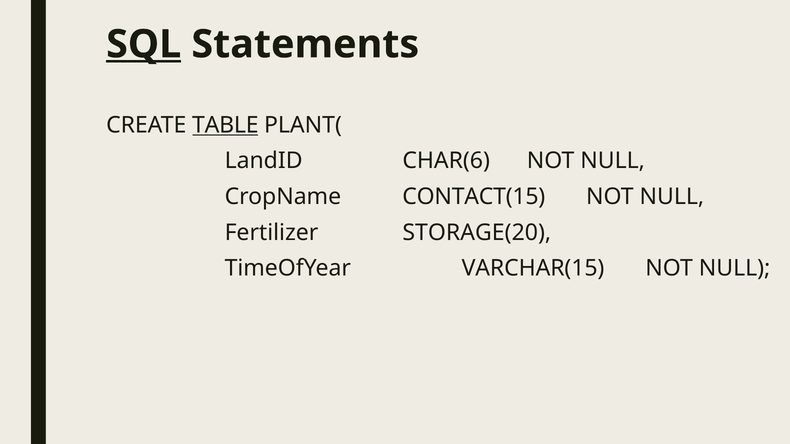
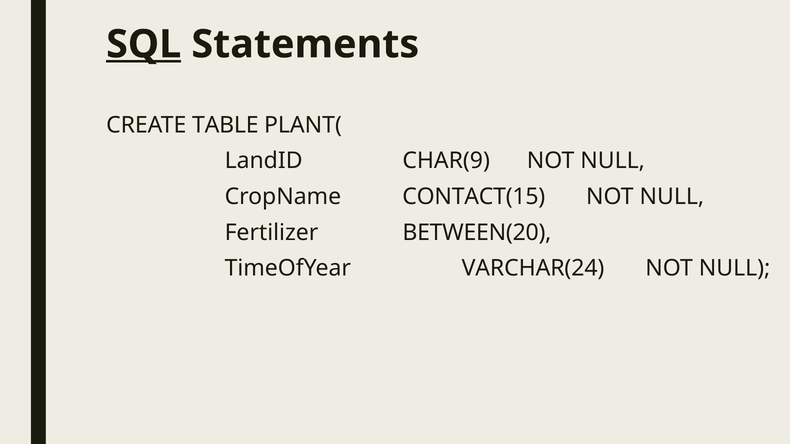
TABLE underline: present -> none (225, 125)
CHAR(6: CHAR(6 -> CHAR(9 (446, 161)
STORAGE(20: STORAGE(20 -> BETWEEN(20 (477, 233)
VARCHAR(15: VARCHAR(15 -> VARCHAR(24 (533, 268)
